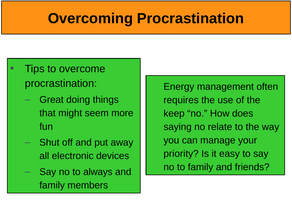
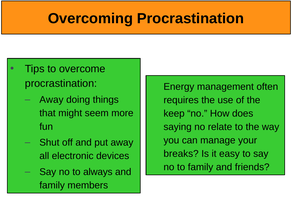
Great: Great -> Away (51, 100)
priority: priority -> breaks (181, 154)
